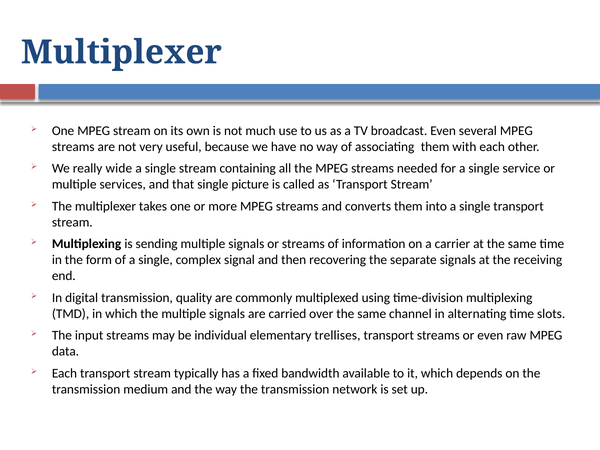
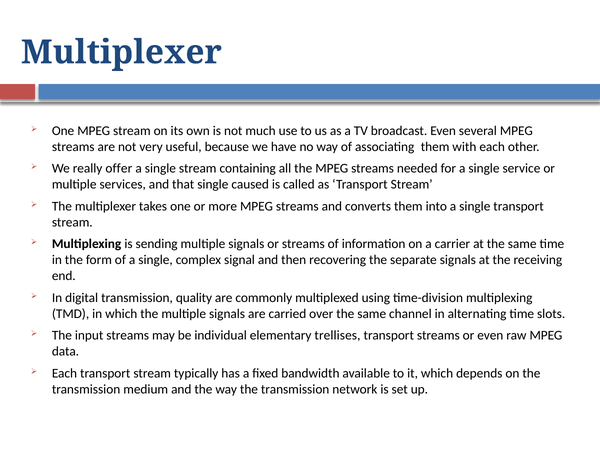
wide: wide -> offer (119, 168)
picture: picture -> caused (250, 184)
